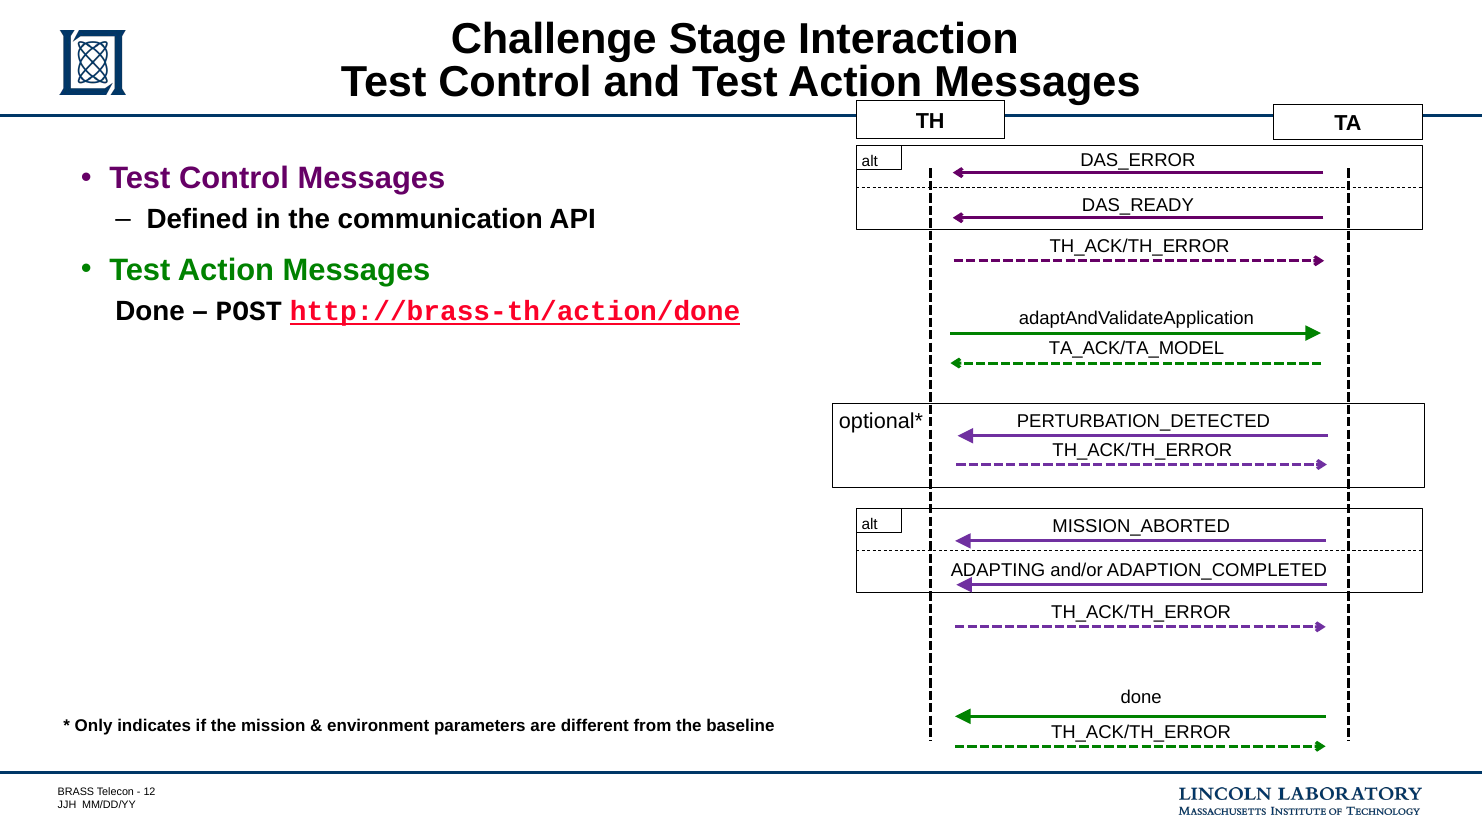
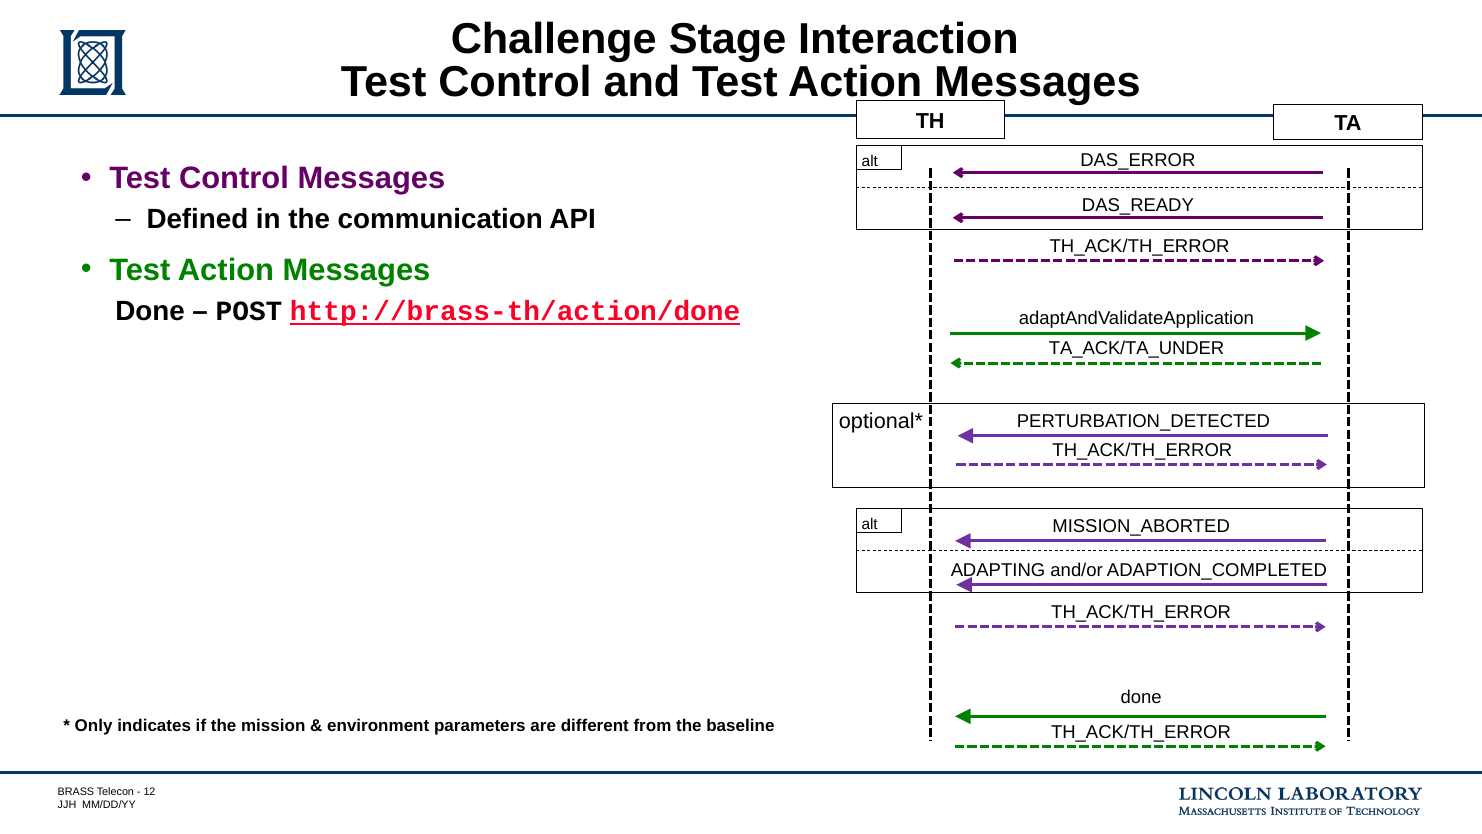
TA_ACK/TA_MODEL: TA_ACK/TA_MODEL -> TA_ACK/TA_UNDER (1137, 349)
